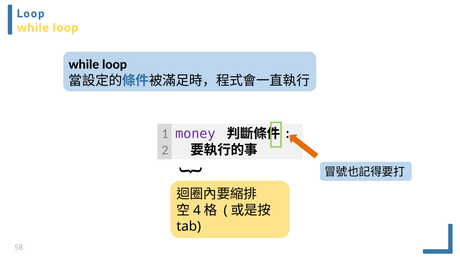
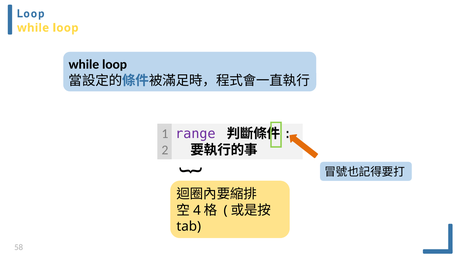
money: money -> range (195, 134)
